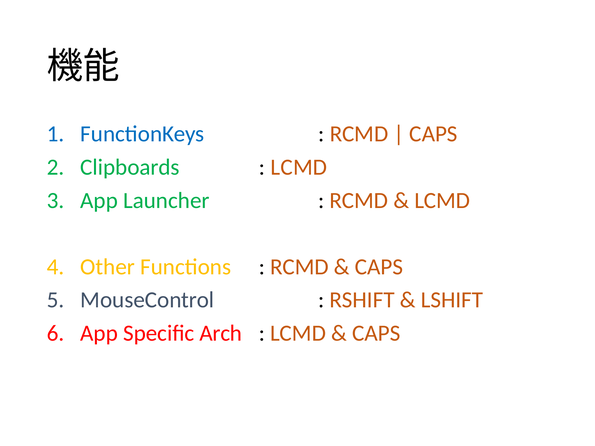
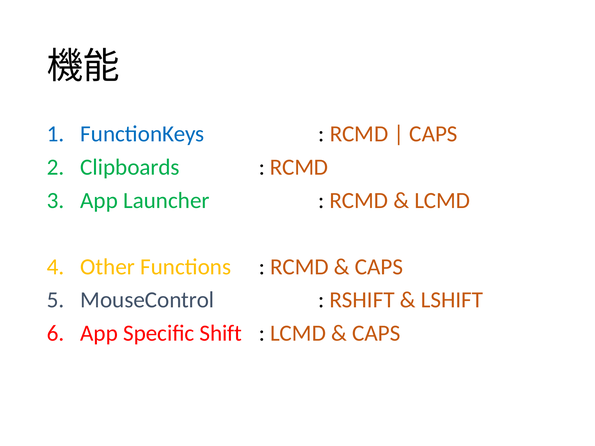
LCMD: LCMD -> RCMD (299, 167)
Arch: Arch -> Shift (221, 333)
